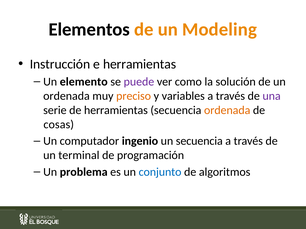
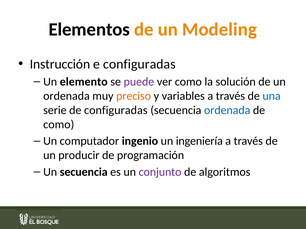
e herramientas: herramientas -> configuradas (139, 64)
una colour: purple -> blue (272, 96)
de herramientas: herramientas -> configuradas (116, 110)
ordenada colour: orange -> blue (227, 110)
cosas: cosas -> como (59, 125)
un secuencia: secuencia -> ingeniería (199, 141)
terminal: terminal -> producir (79, 156)
Un problema: problema -> secuencia (84, 172)
conjunto colour: blue -> purple (160, 172)
